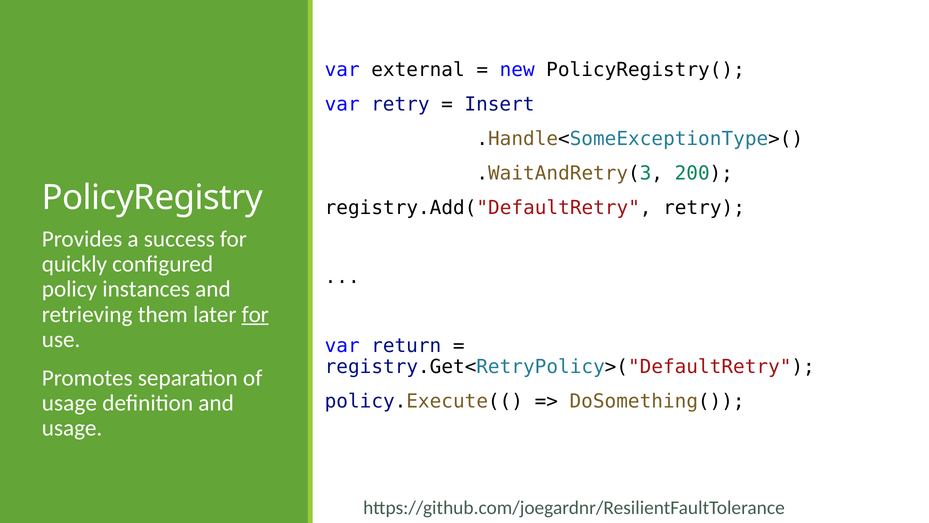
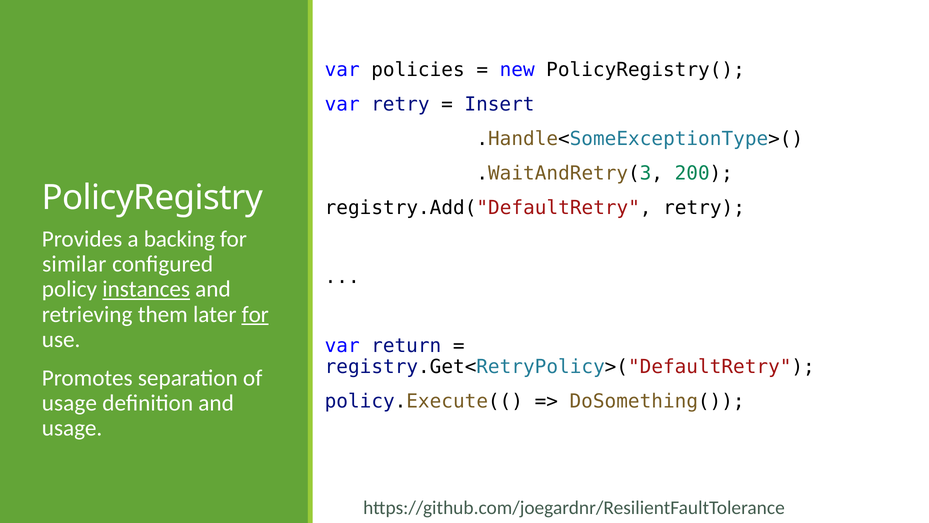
external: external -> policies (418, 70)
success: success -> backing (179, 239)
quickly: quickly -> similar (74, 264)
instances underline: none -> present (146, 289)
